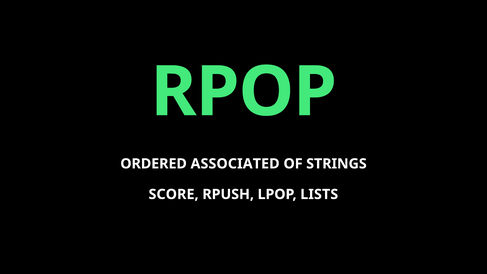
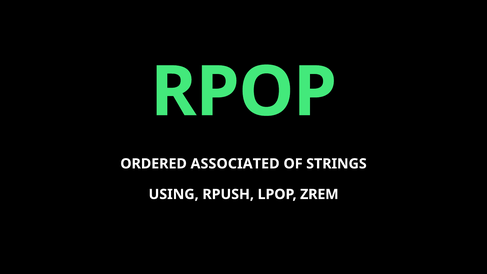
SCORE: SCORE -> USING (174, 194)
LISTS: LISTS -> ZREM (319, 194)
